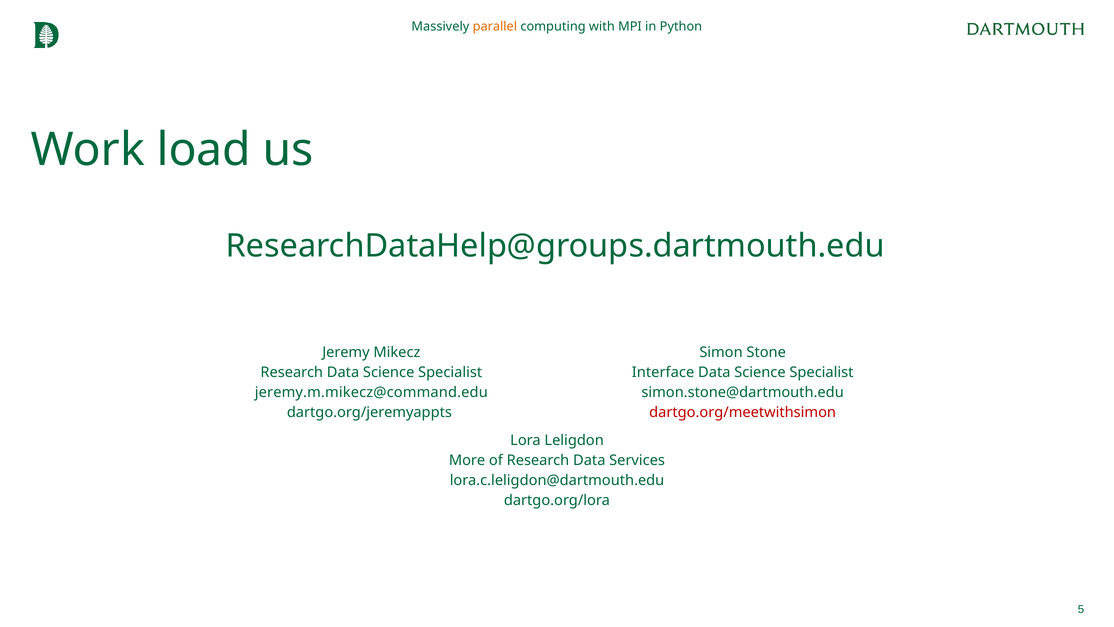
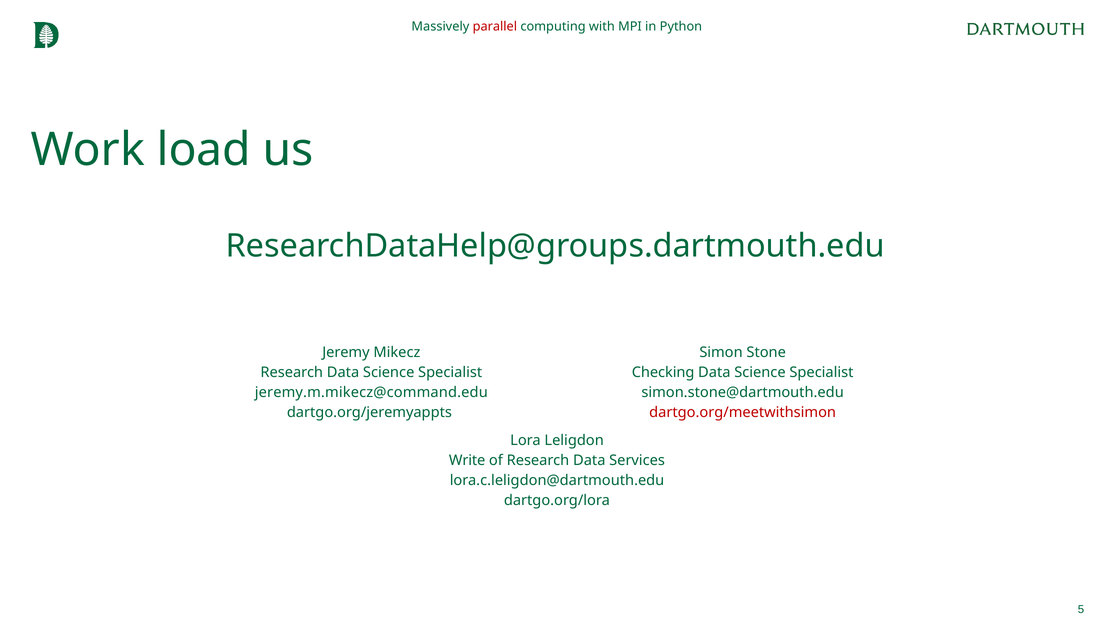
parallel colour: orange -> red (495, 27)
Interface: Interface -> Checking (663, 372)
More: More -> Write (467, 460)
